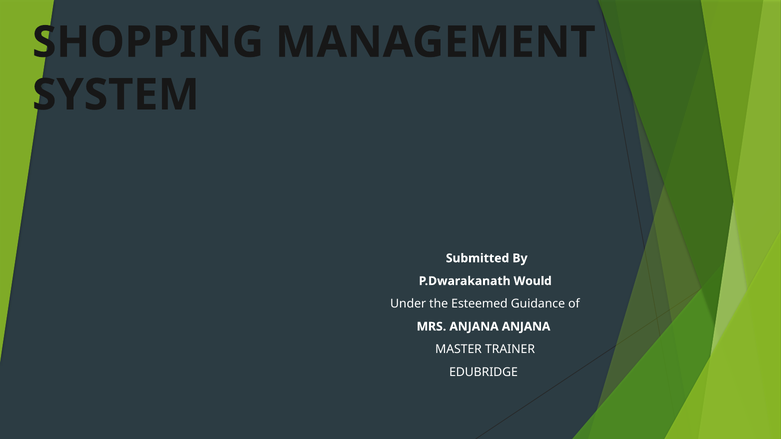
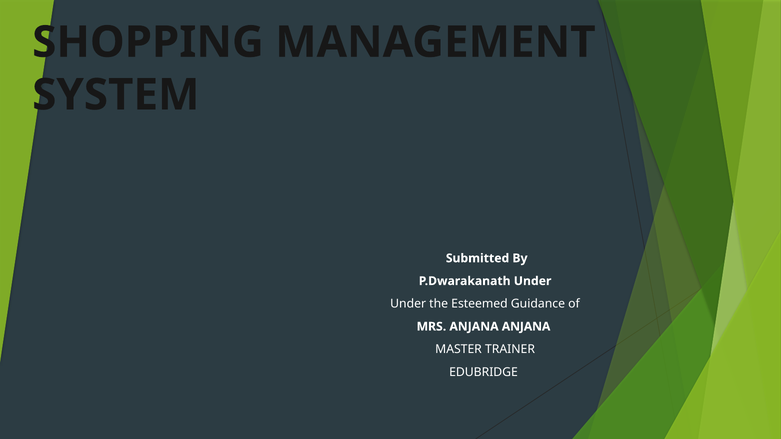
P.Dwarakanath Would: Would -> Under (533, 281)
